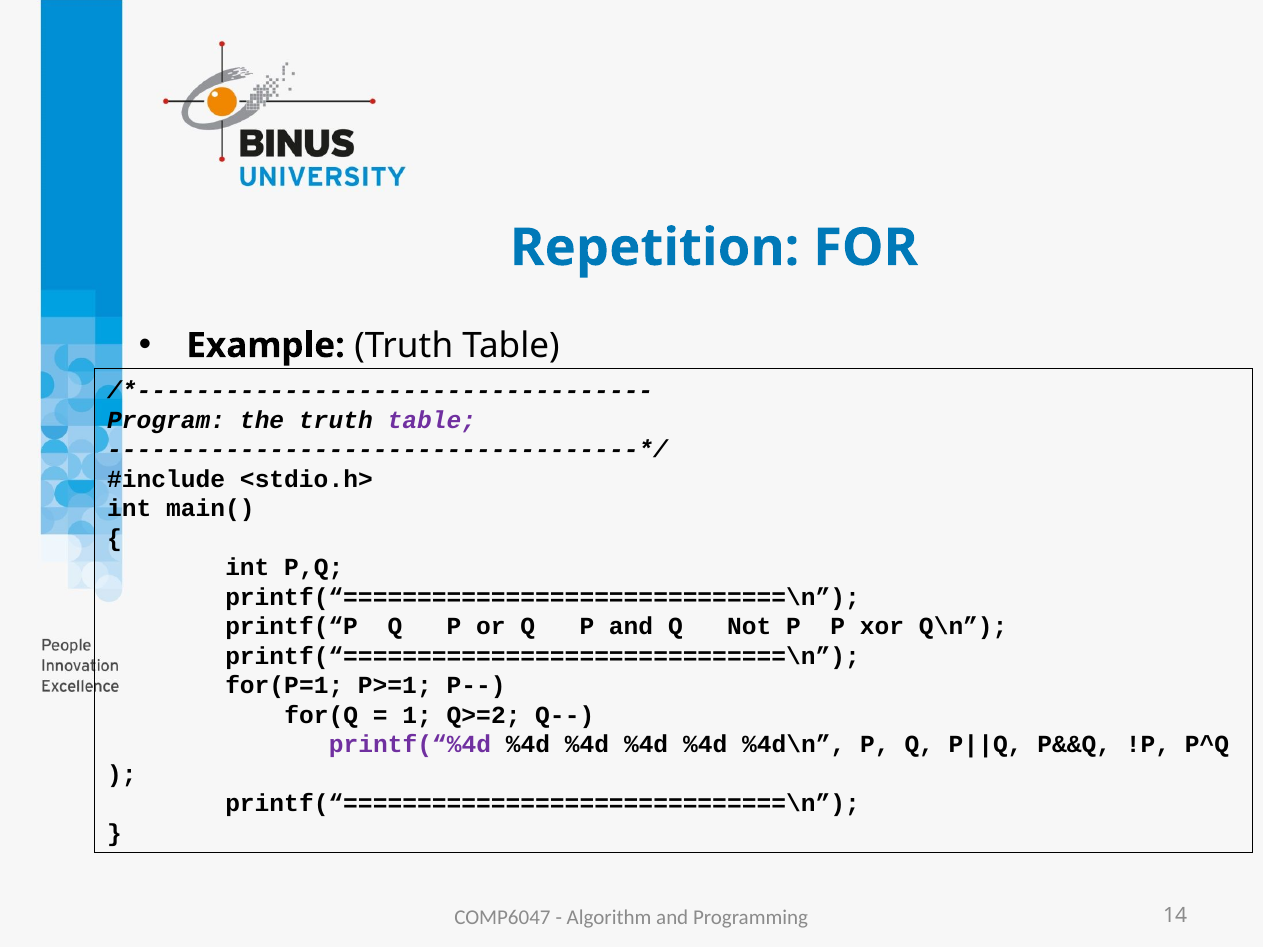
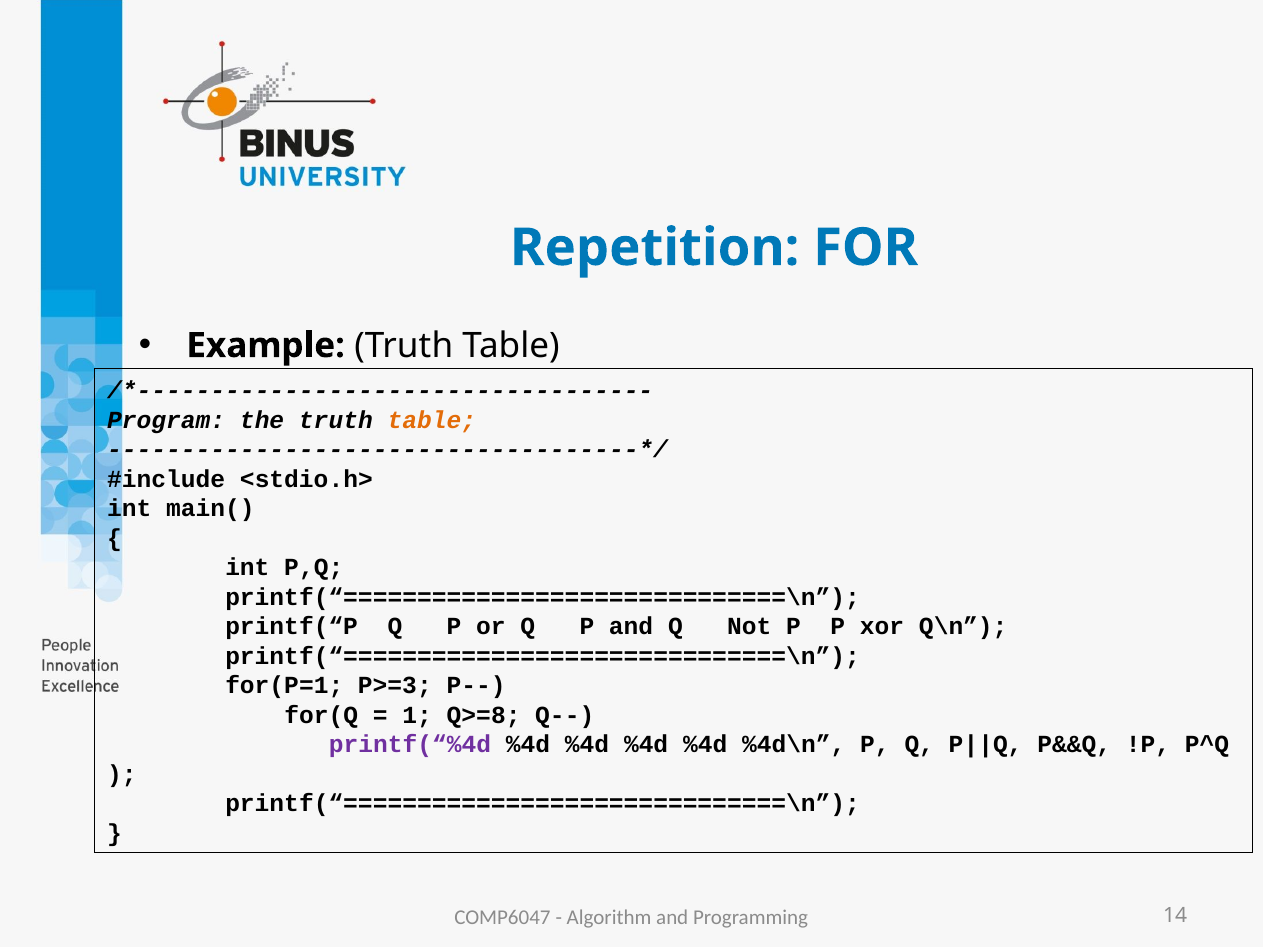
table colour: purple -> orange (432, 420)
P>=1: P>=1 -> P>=3 (395, 686)
Q>=2: Q>=2 -> Q>=8 (484, 715)
